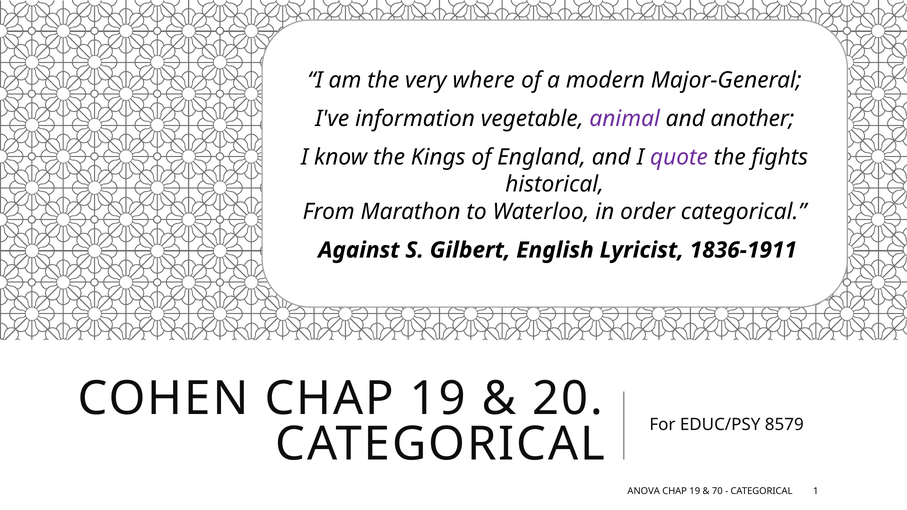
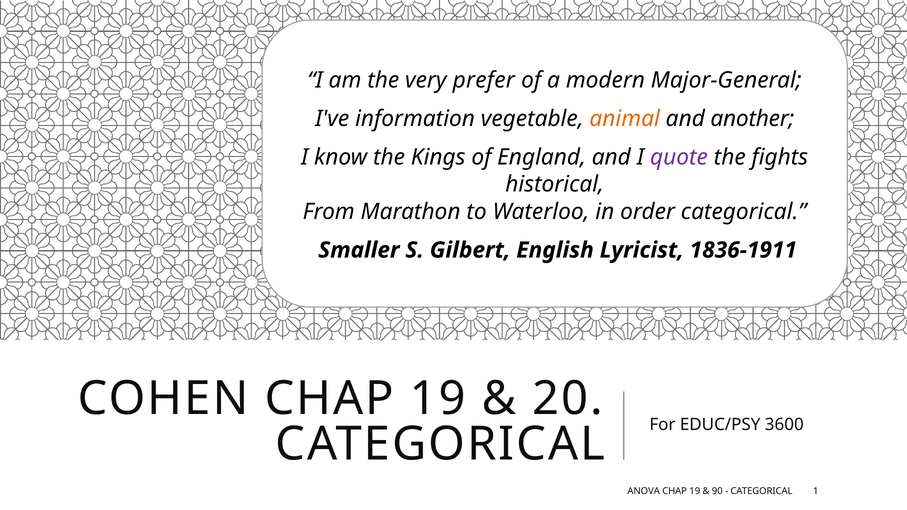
where: where -> prefer (484, 80)
animal colour: purple -> orange (625, 119)
Against: Against -> Smaller (359, 250)
8579: 8579 -> 3600 (784, 425)
70: 70 -> 90 (717, 491)
